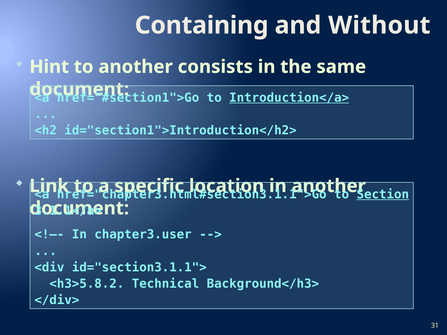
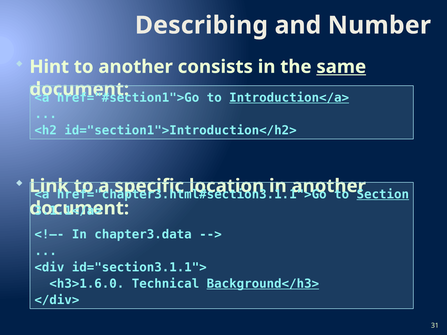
Containing: Containing -> Describing (201, 25)
Without: Without -> Number (379, 25)
same underline: none -> present (341, 67)
chapter3.user: chapter3.user -> chapter3.data (143, 235)
<h3>5.8.2: <h3>5.8.2 -> <h3>1.6.0 (87, 284)
Background</h3> underline: none -> present (263, 284)
